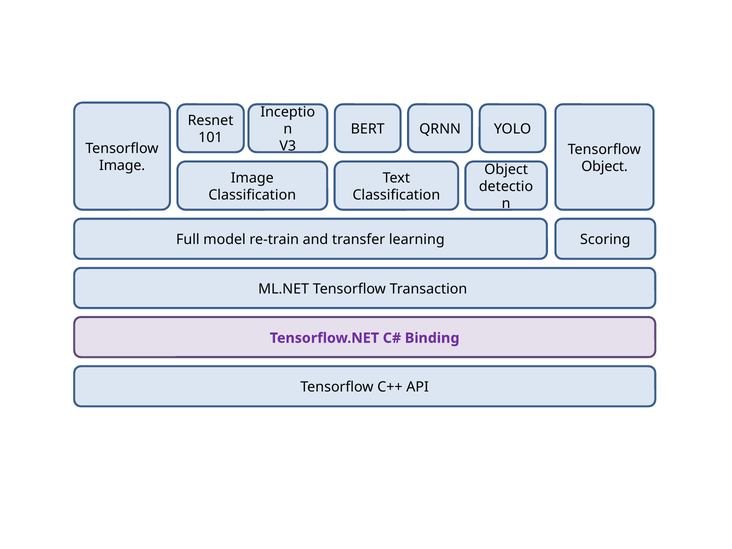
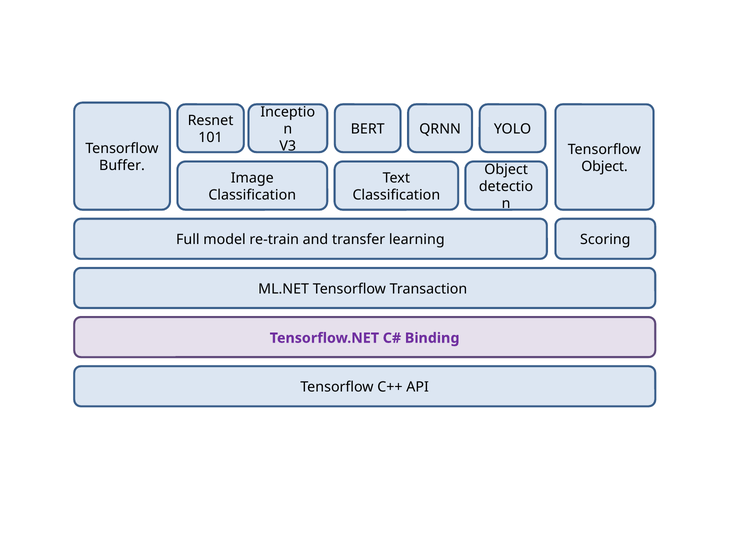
Image: Image -> Buffer (122, 166)
